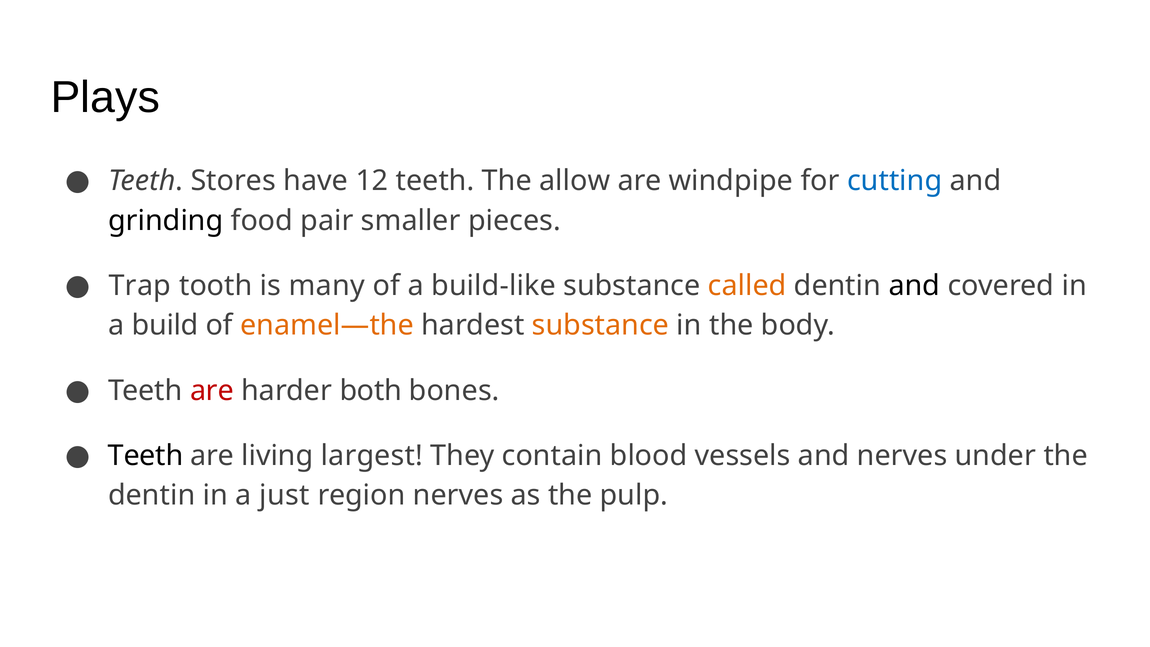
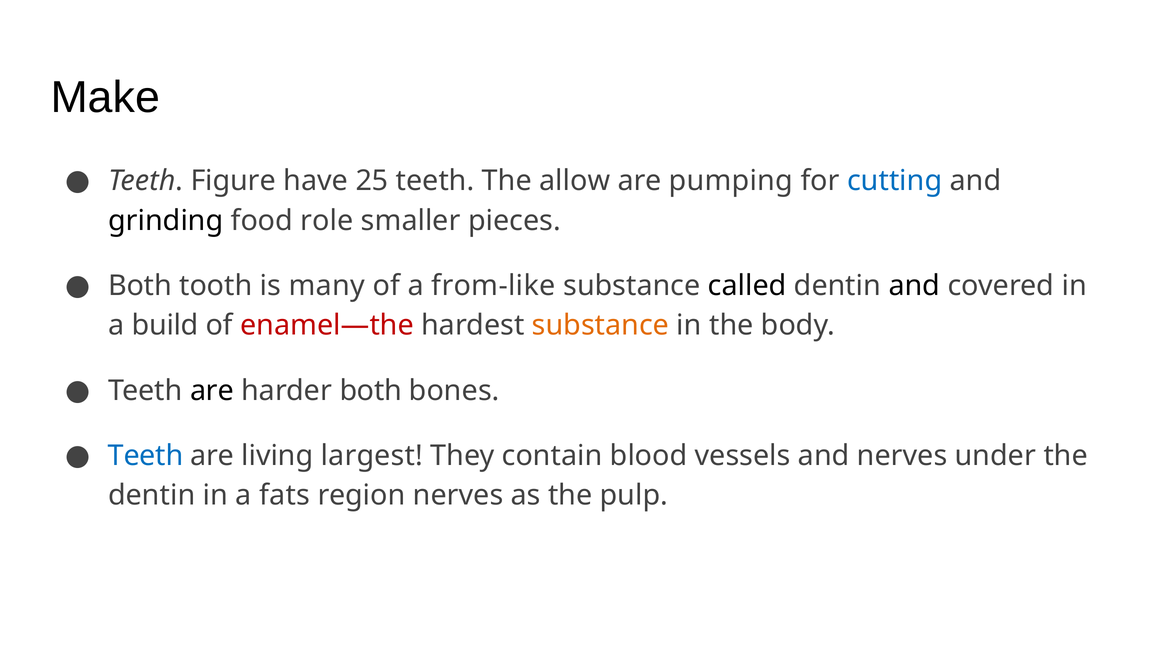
Plays: Plays -> Make (105, 97)
Stores: Stores -> Figure (233, 181)
12: 12 -> 25 (372, 181)
windpipe: windpipe -> pumping (731, 181)
pair: pair -> role (327, 221)
Trap: Trap -> Both (140, 286)
build-like: build-like -> from-like (493, 286)
called colour: orange -> black (747, 286)
enamel—the colour: orange -> red (327, 325)
are colour: red -> black (212, 391)
Teeth colour: black -> blue (146, 456)
just: just -> fats (285, 495)
